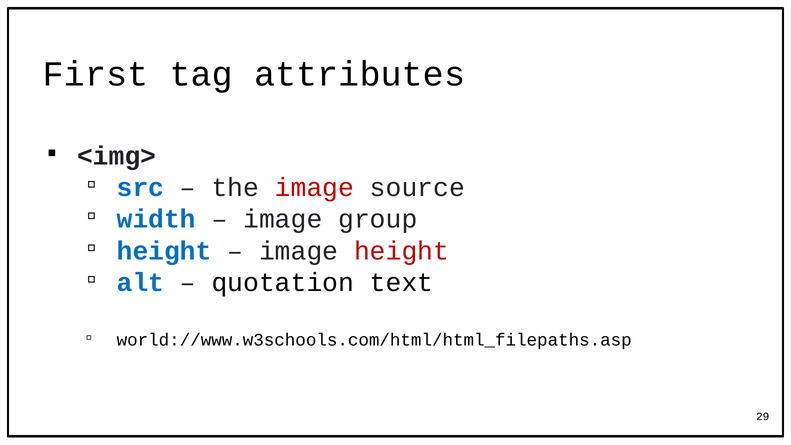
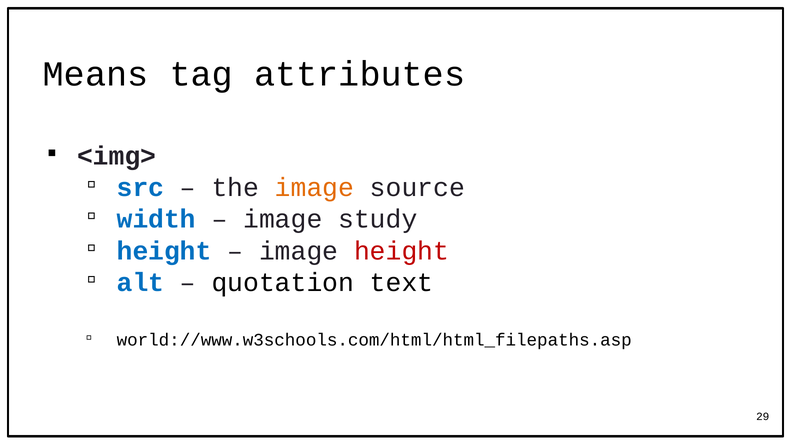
First: First -> Means (96, 74)
image colour: red -> orange (314, 188)
group: group -> study (378, 219)
